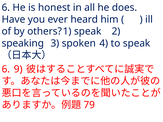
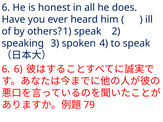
6 9: 9 -> 6 (18, 69)
